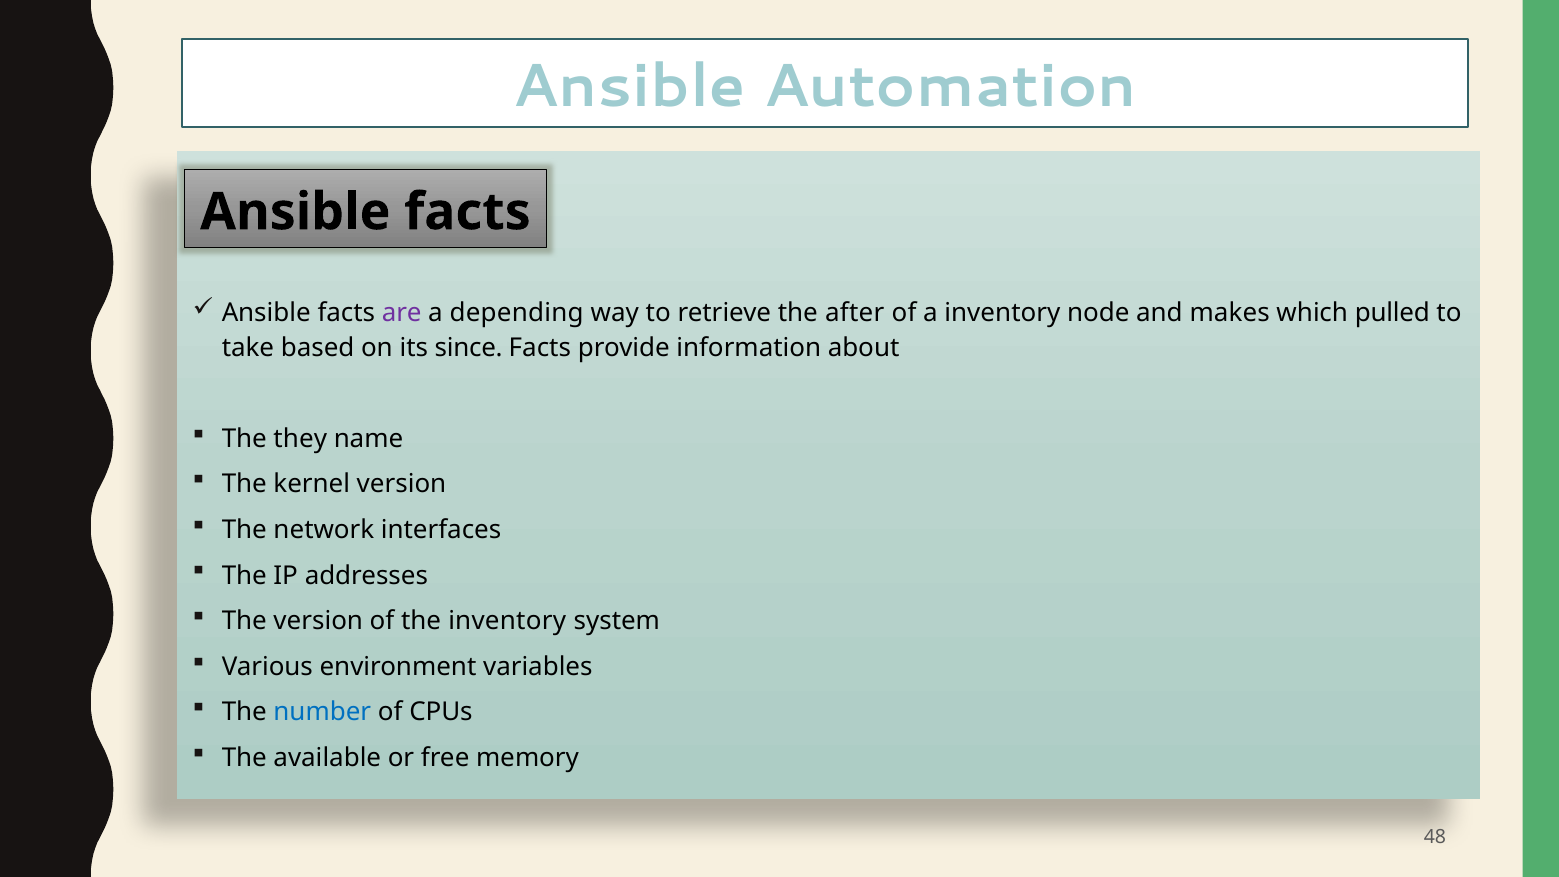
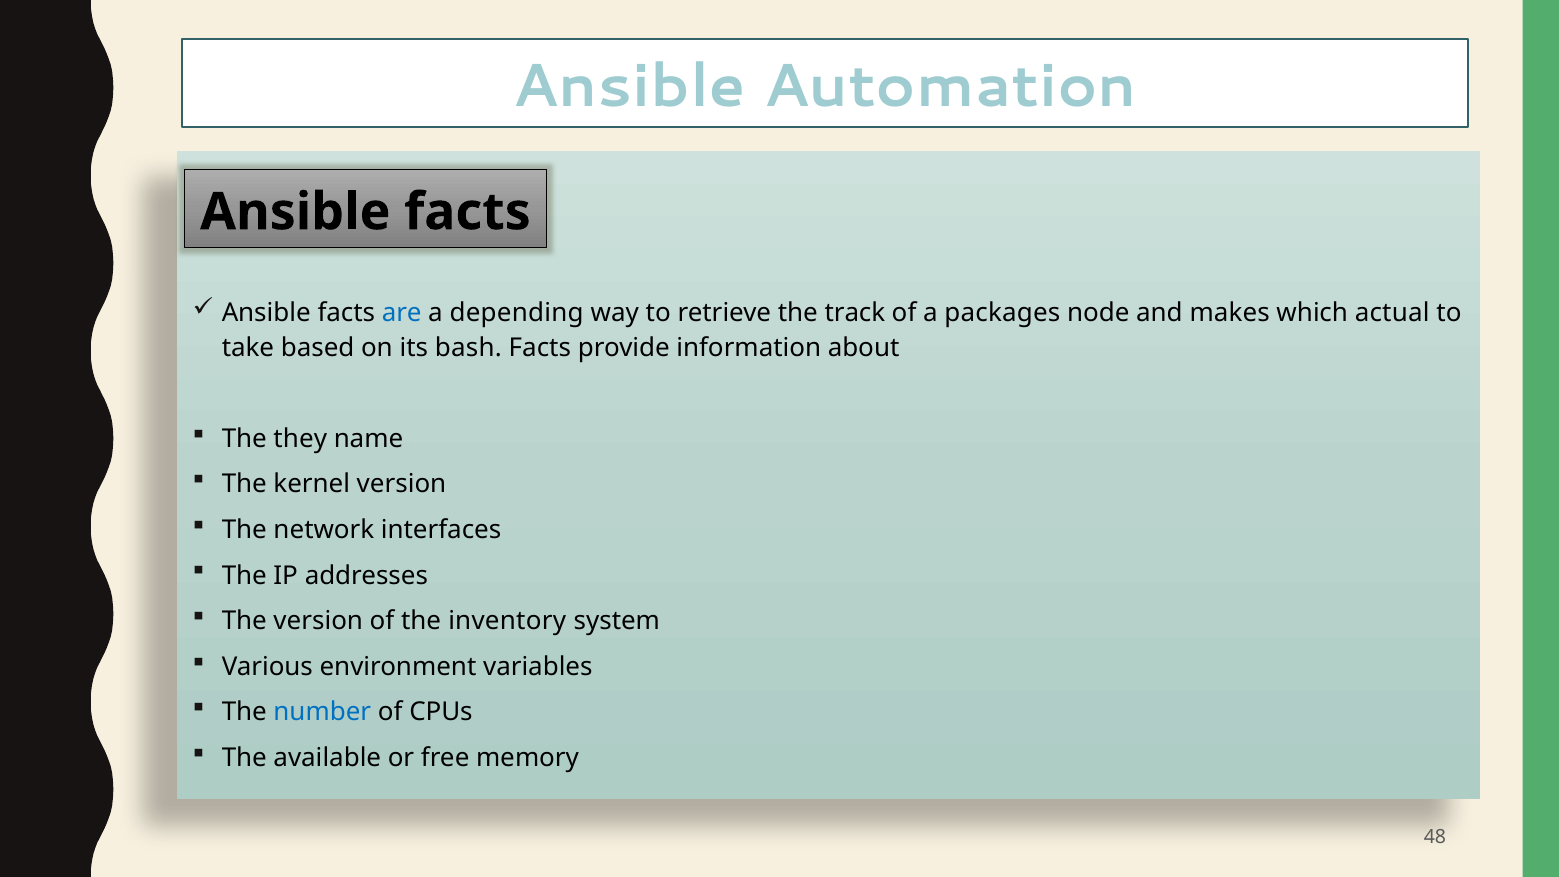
are colour: purple -> blue (402, 313)
after: after -> track (855, 313)
a inventory: inventory -> packages (1002, 313)
pulled: pulled -> actual (1392, 313)
since: since -> bash (468, 347)
